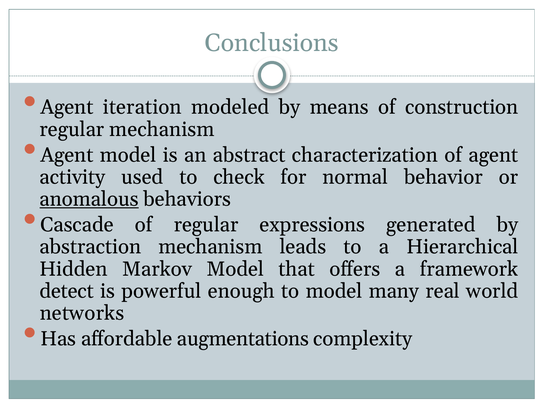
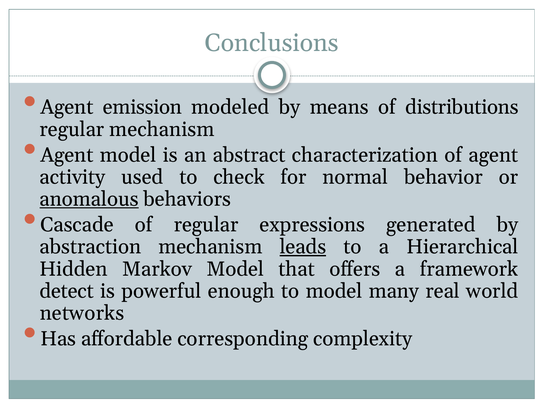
iteration: iteration -> emission (142, 107)
construction: construction -> distributions (462, 107)
leads underline: none -> present (303, 247)
augmentations: augmentations -> corresponding (243, 339)
